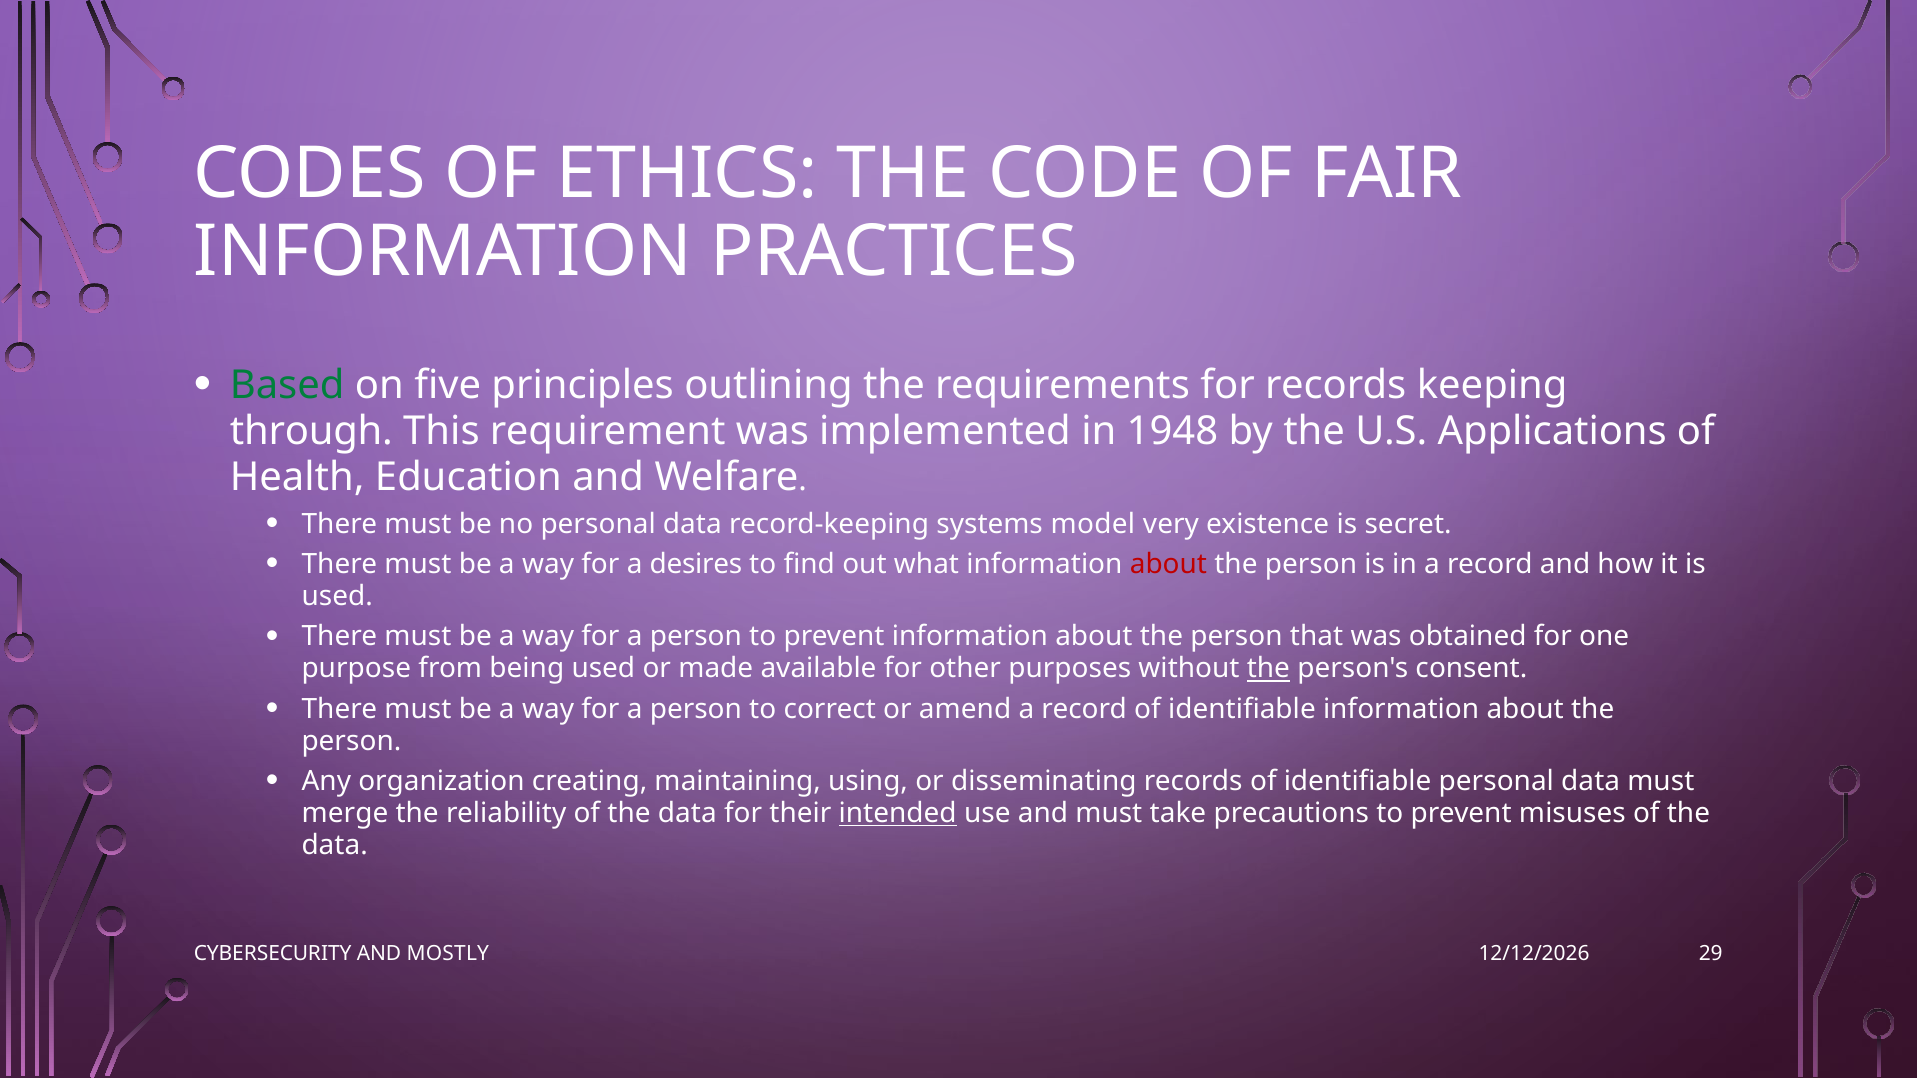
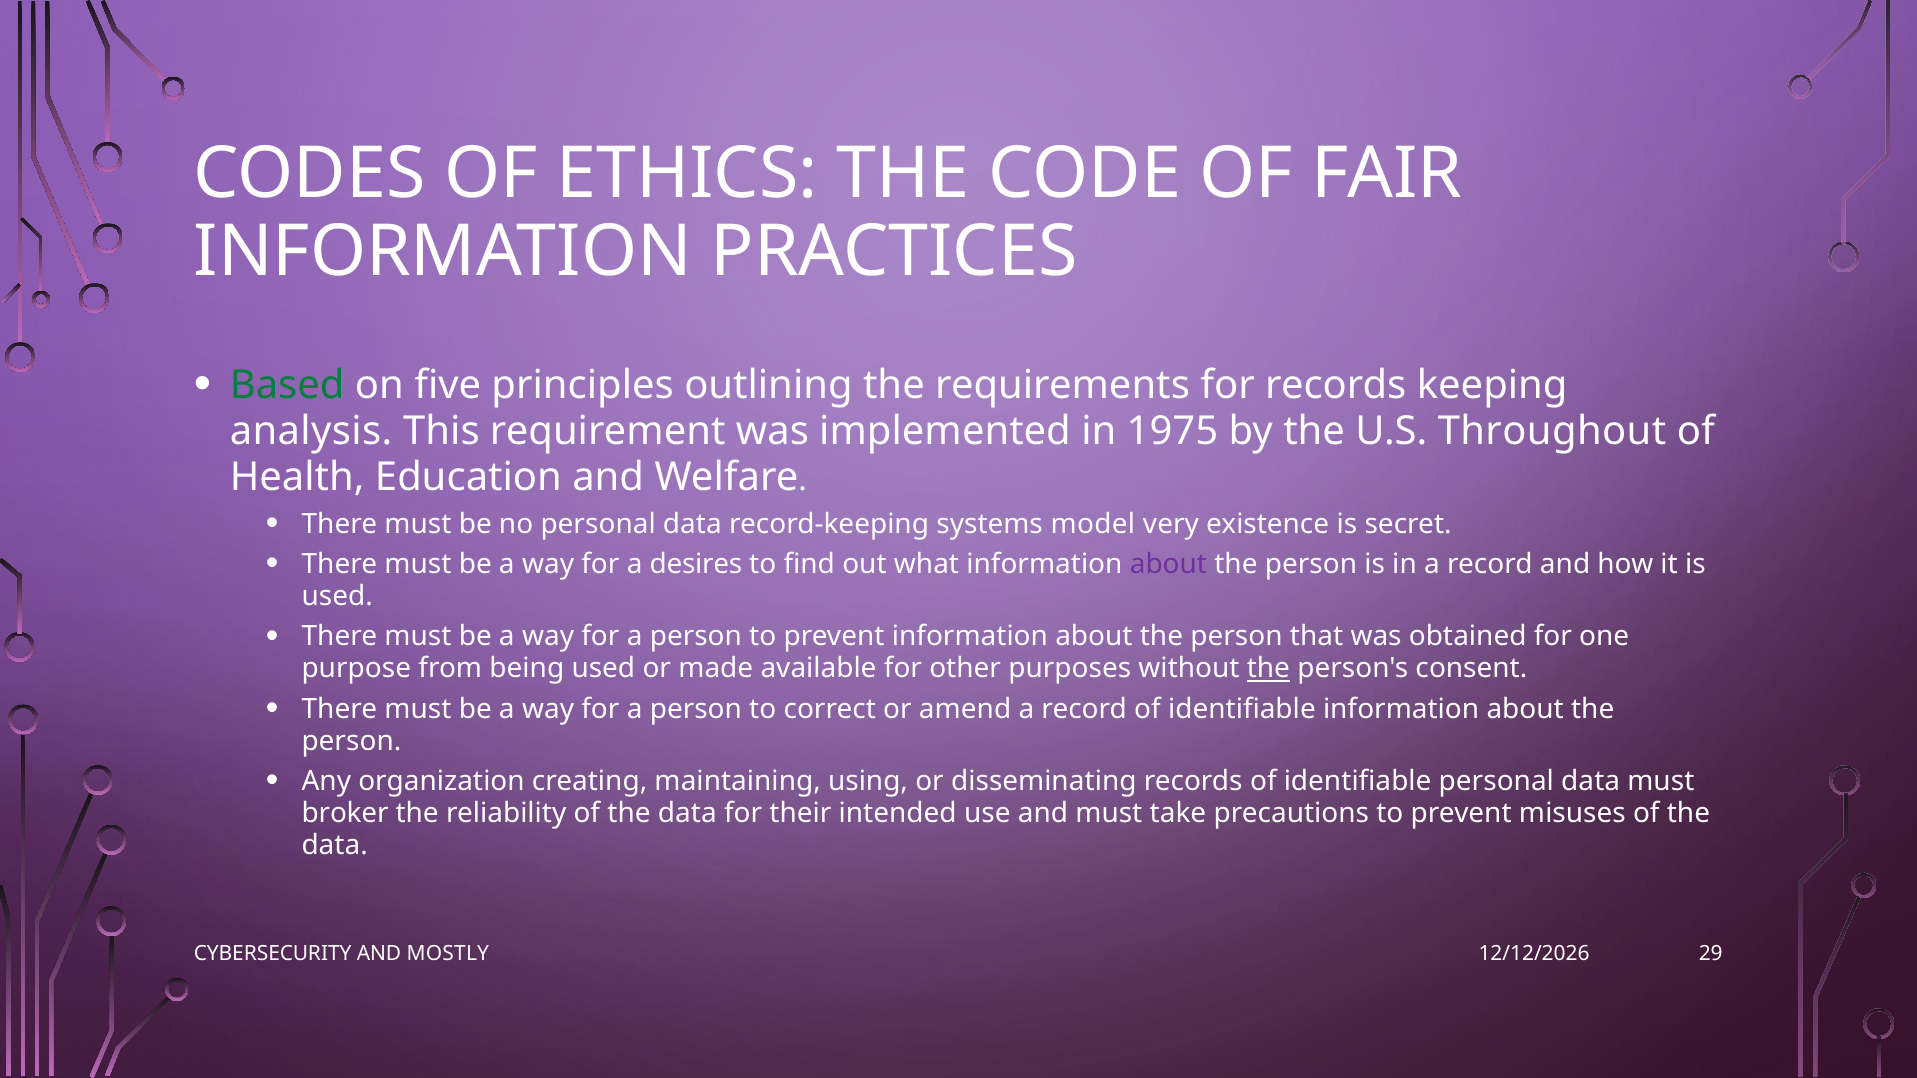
through: through -> analysis (311, 432)
1948: 1948 -> 1975 (1172, 432)
Applications: Applications -> Throughout (1552, 432)
about colour: red -> purple (1168, 564)
merge: merge -> broker (345, 814)
intended underline: present -> none (898, 814)
